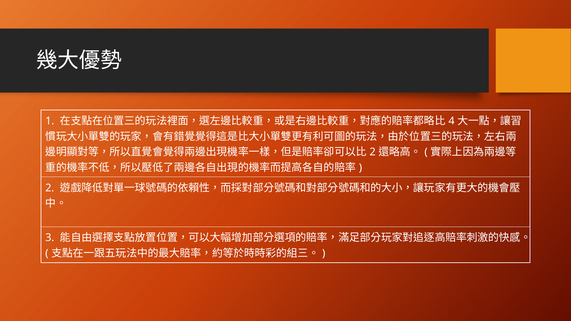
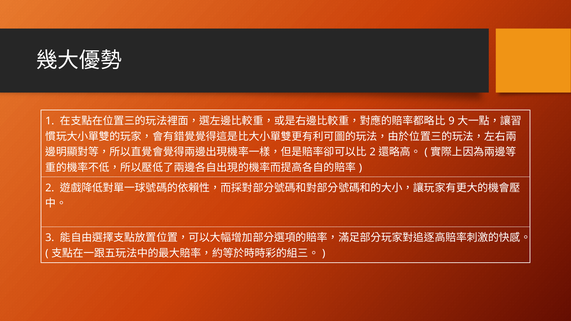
4: 4 -> 9 (452, 121)
